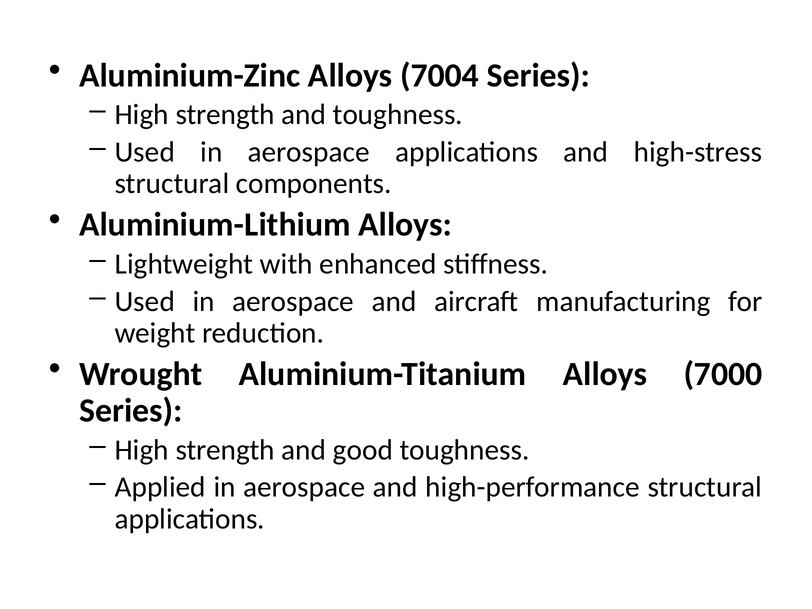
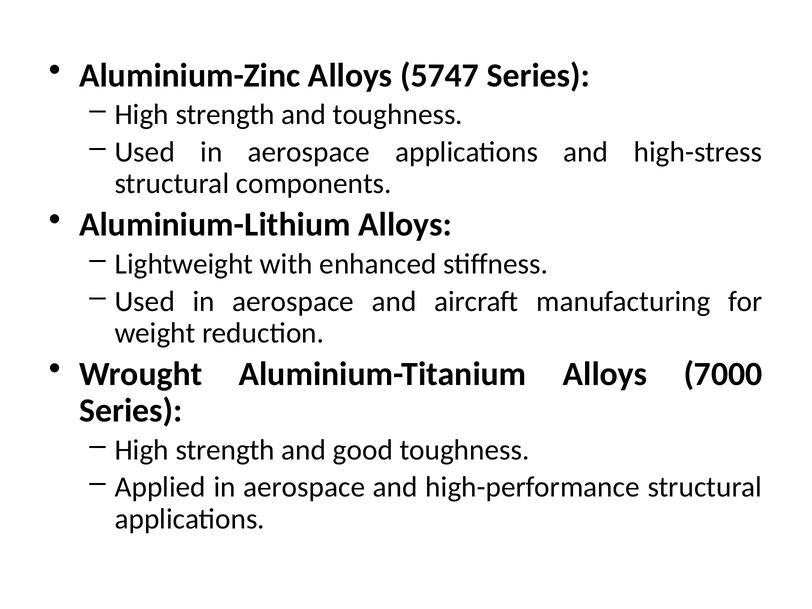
7004: 7004 -> 5747 (440, 75)
